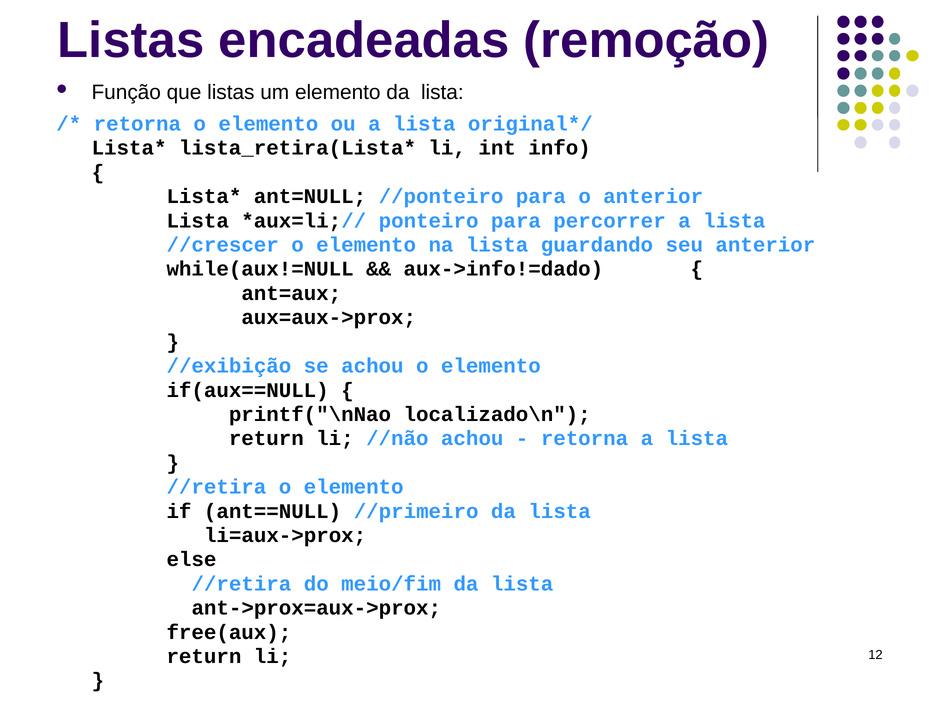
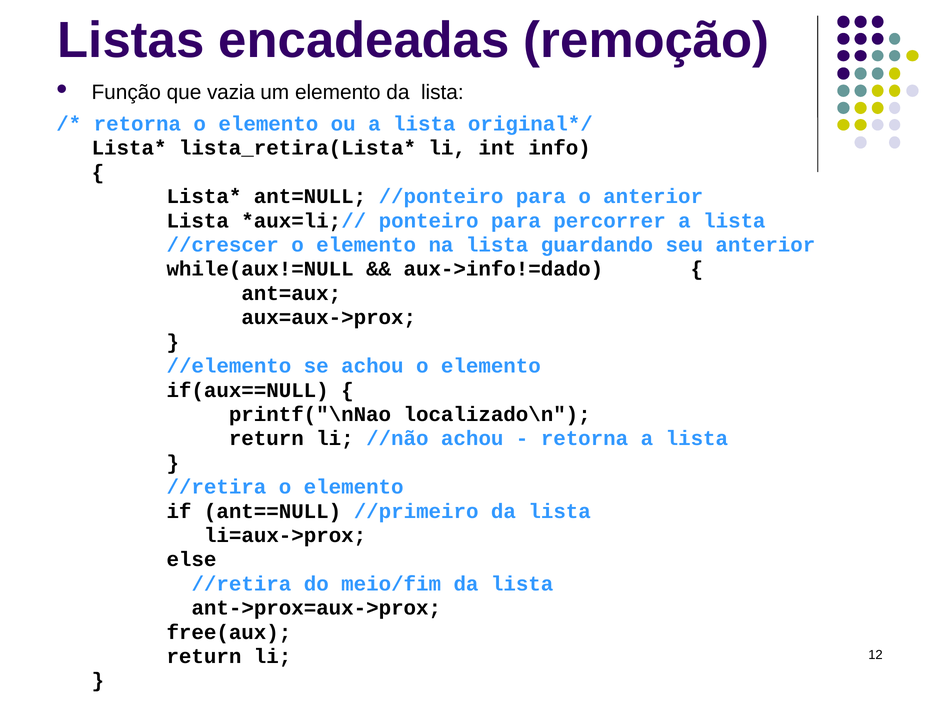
que listas: listas -> vazia (231, 92)
//exibição: //exibição -> //elemento (229, 366)
